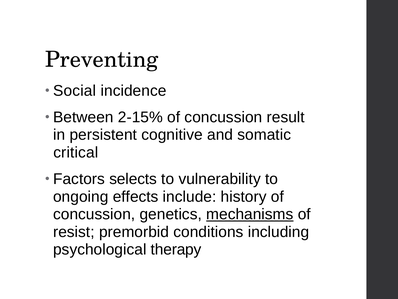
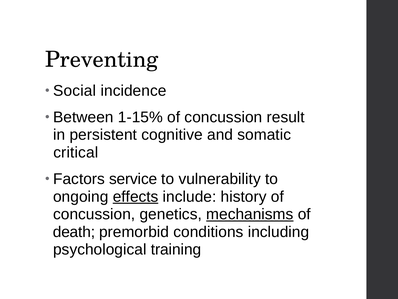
2-15%: 2-15% -> 1-15% (140, 117)
selects: selects -> service (133, 179)
effects underline: none -> present (136, 196)
resist: resist -> death (74, 232)
therapy: therapy -> training (176, 249)
